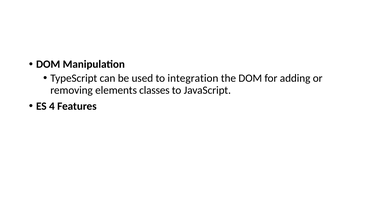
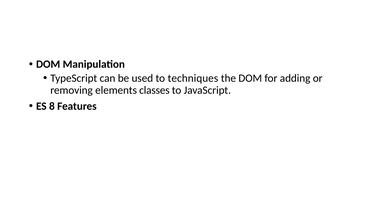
integration: integration -> techniques (193, 78)
4: 4 -> 8 (52, 106)
